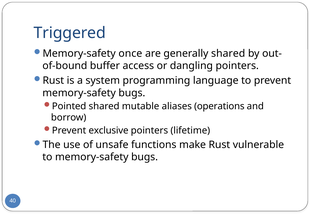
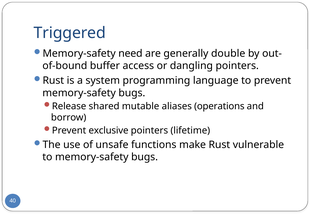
once: once -> need (130, 54)
generally shared: shared -> double (228, 54)
Pointed: Pointed -> Release (69, 106)
